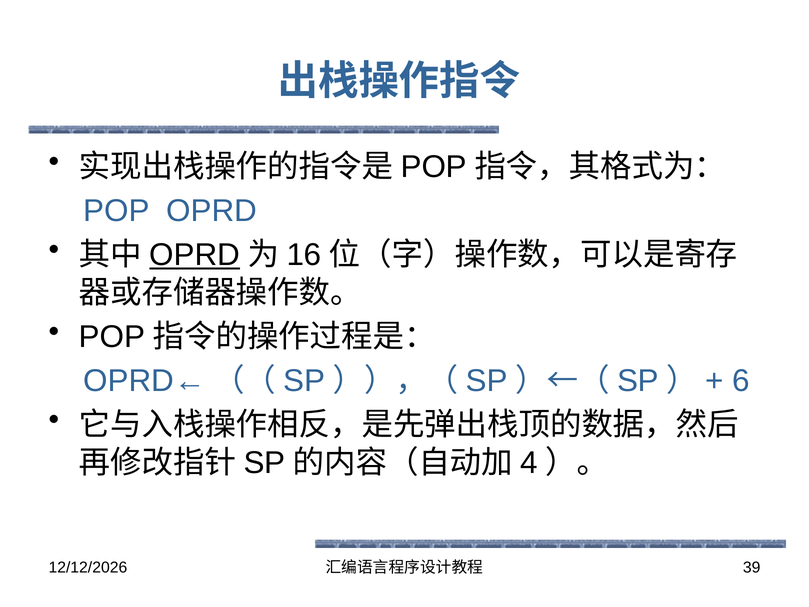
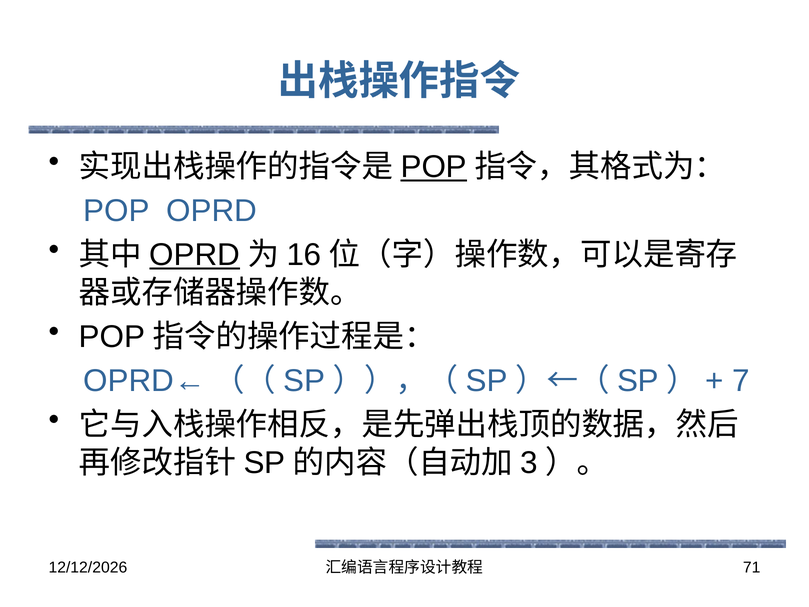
POP underline: none -> present (434, 167)
6: 6 -> 7 (741, 381)
4: 4 -> 3 (529, 463)
39: 39 -> 71 (752, 567)
